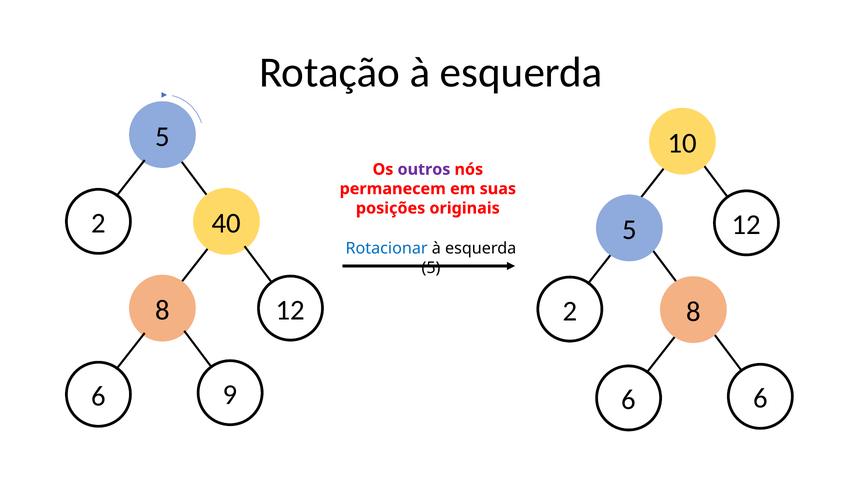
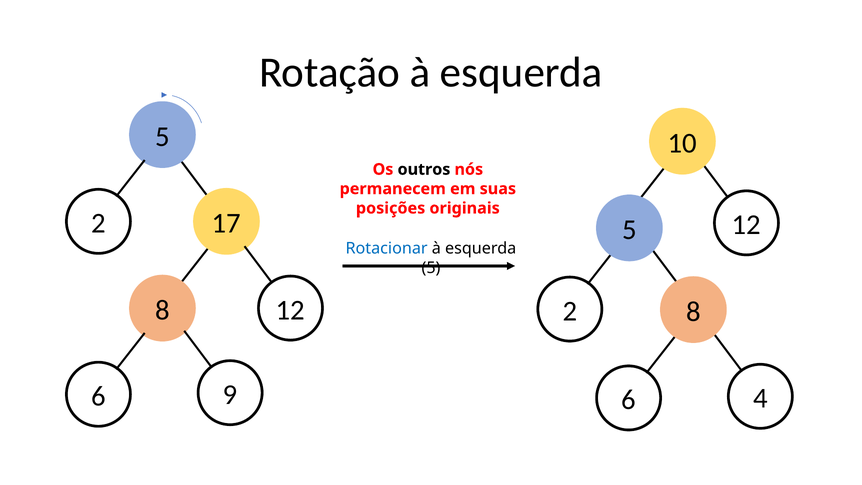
outros colour: purple -> black (424, 169)
40: 40 -> 17 (226, 223)
6 6: 6 -> 4 (760, 398)
